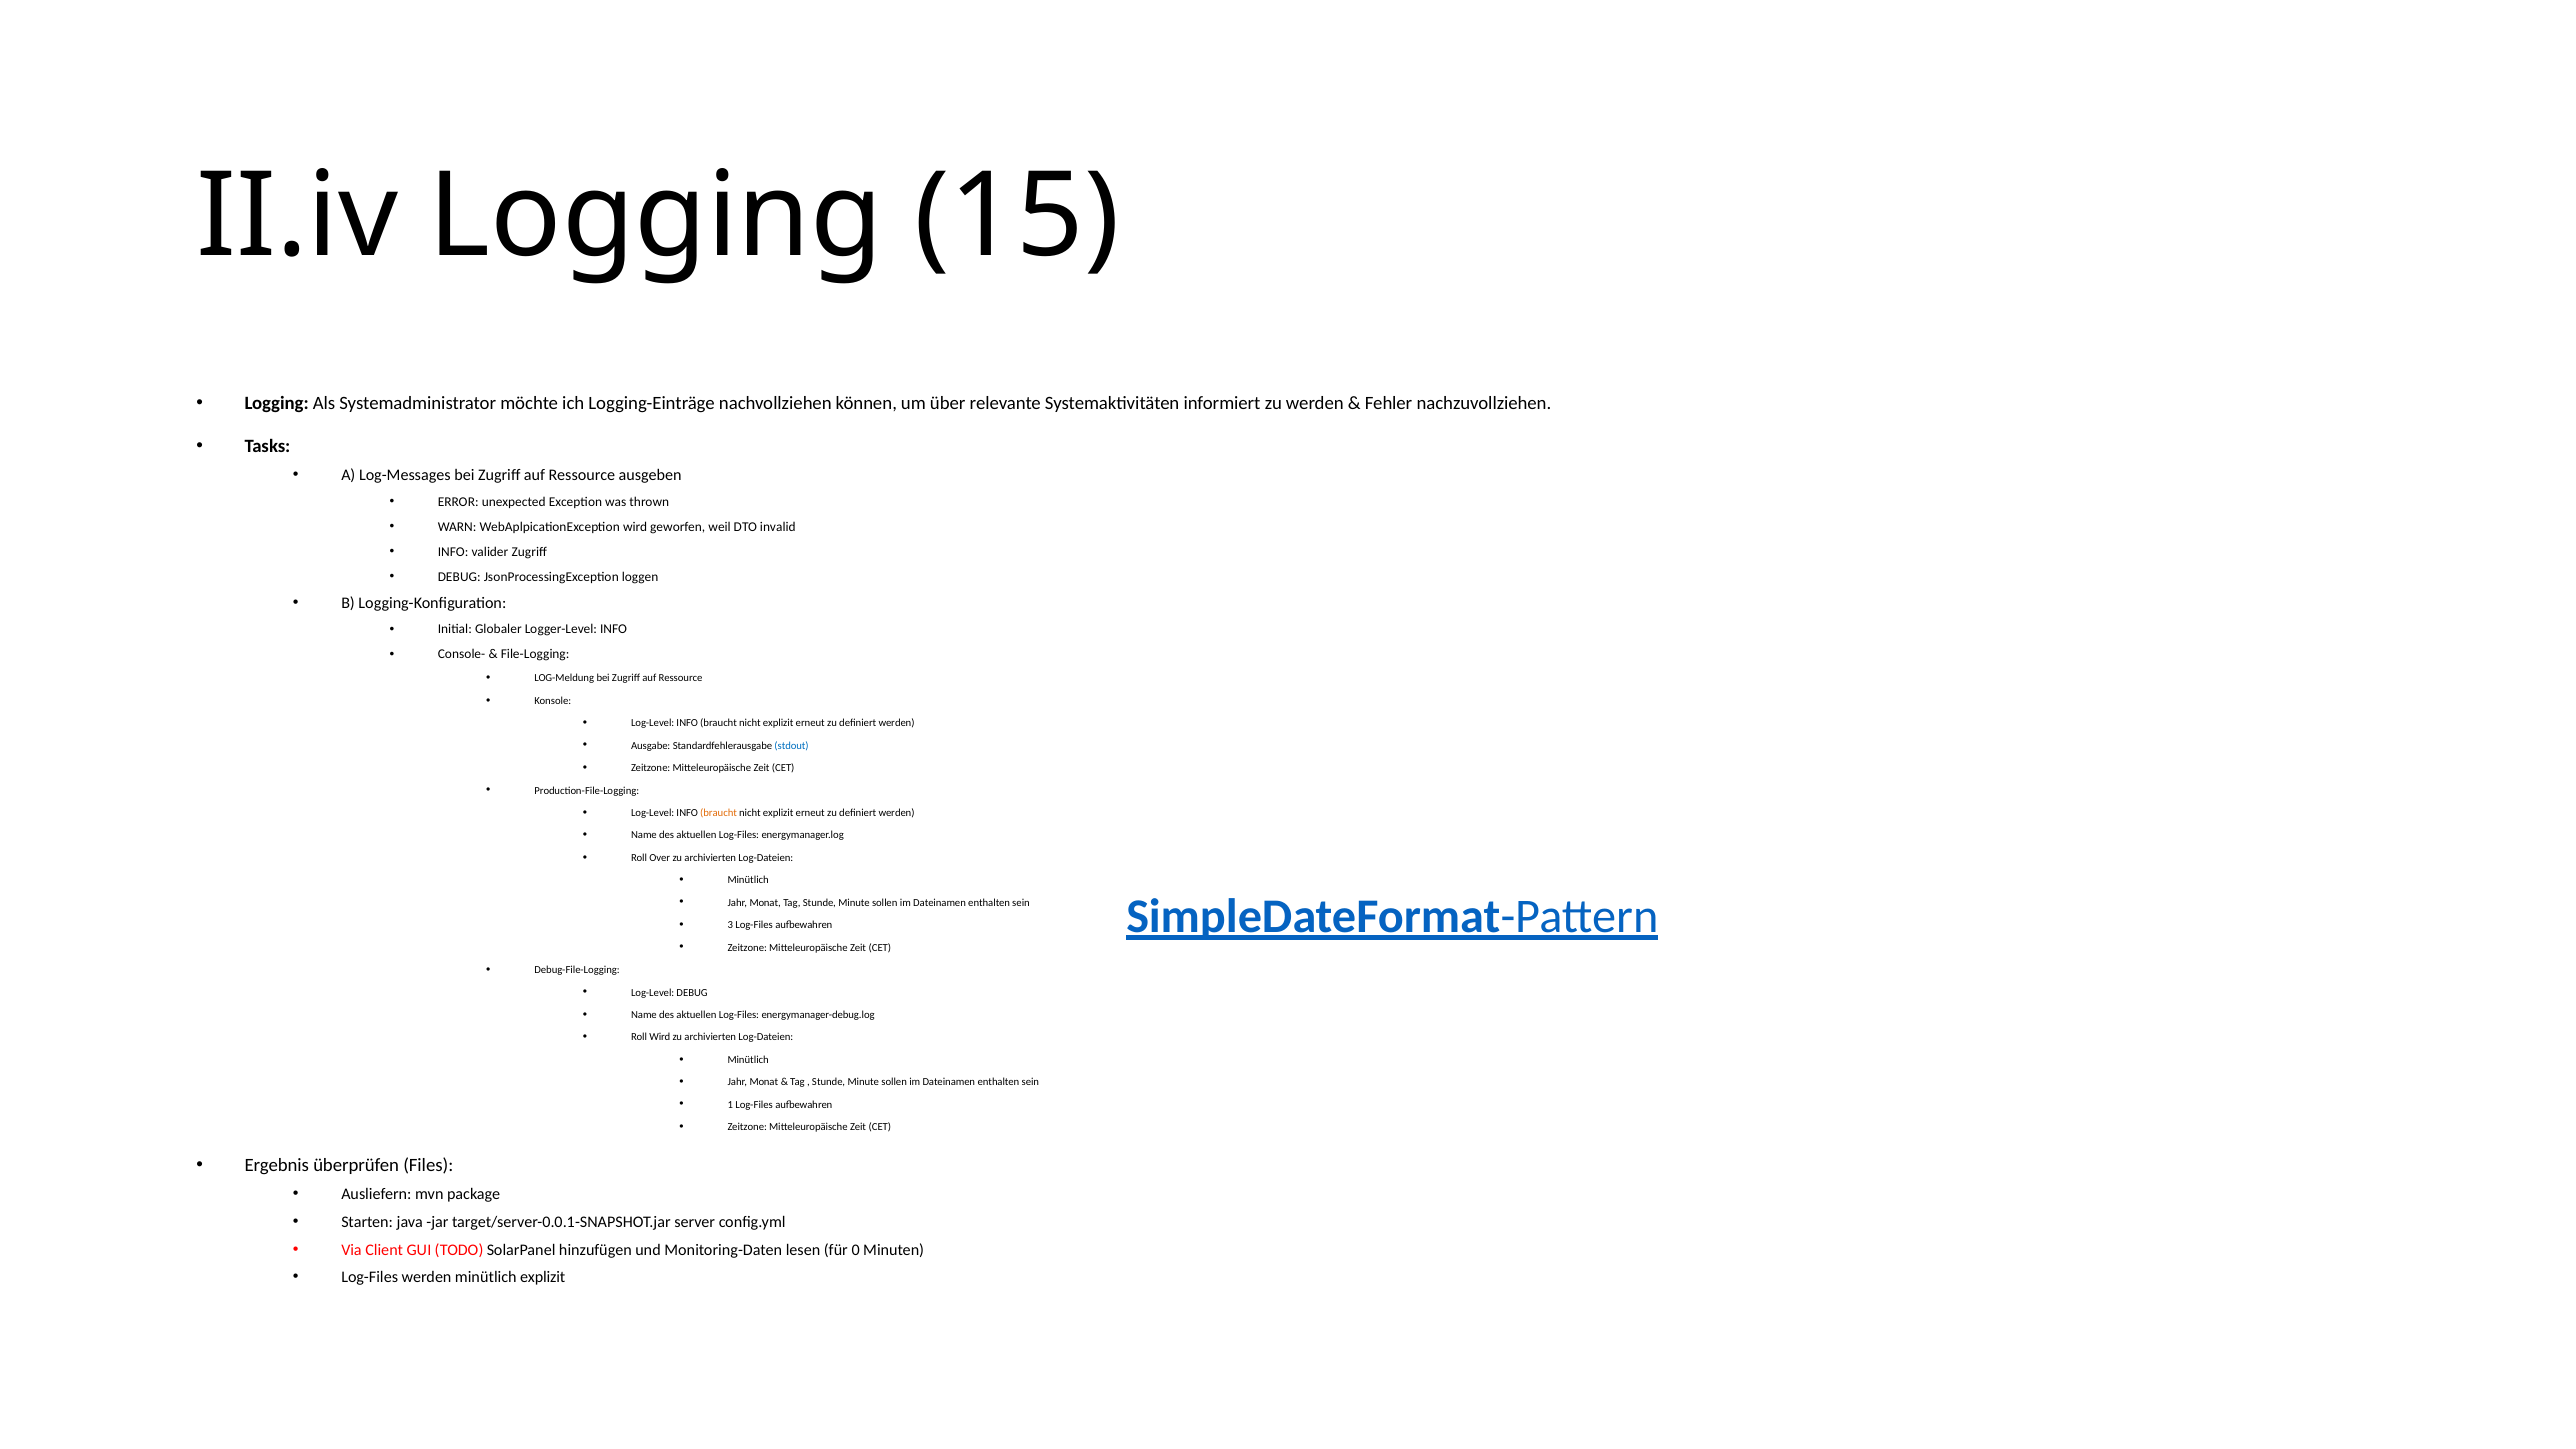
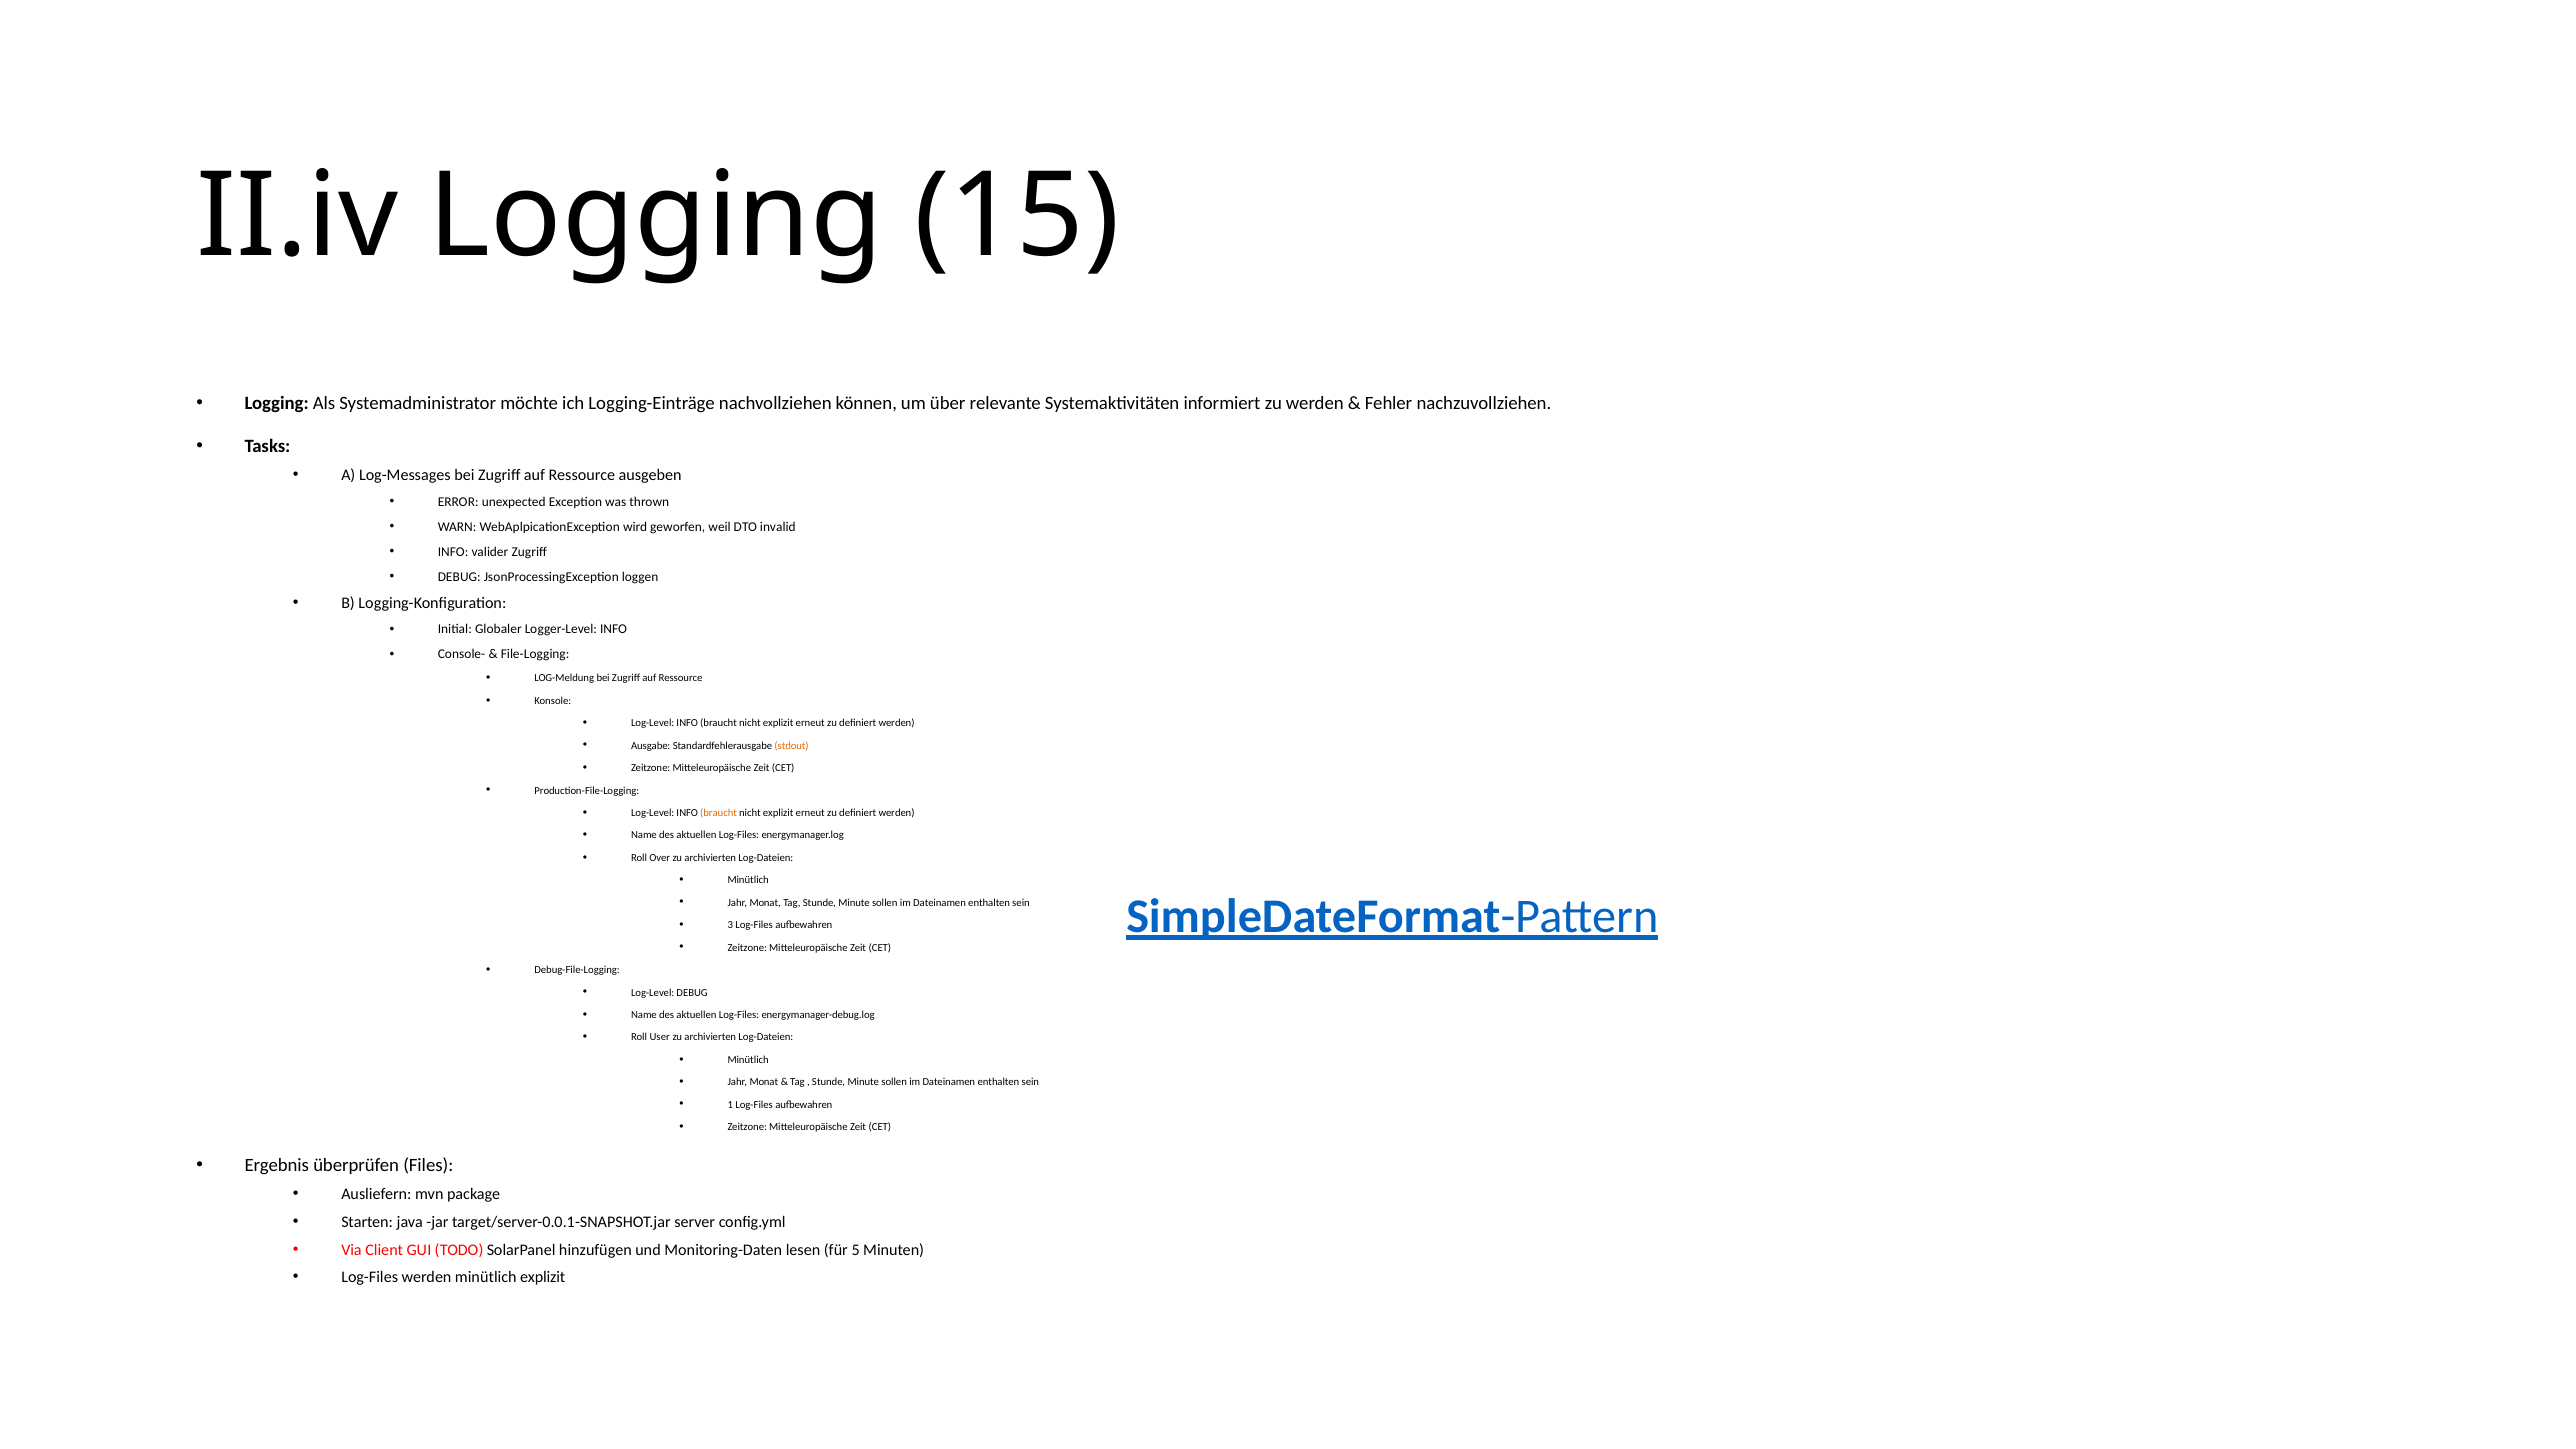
stdout colour: blue -> orange (792, 746)
Roll Wird: Wird -> User (660, 1037)
0: 0 -> 5 (856, 1250)
